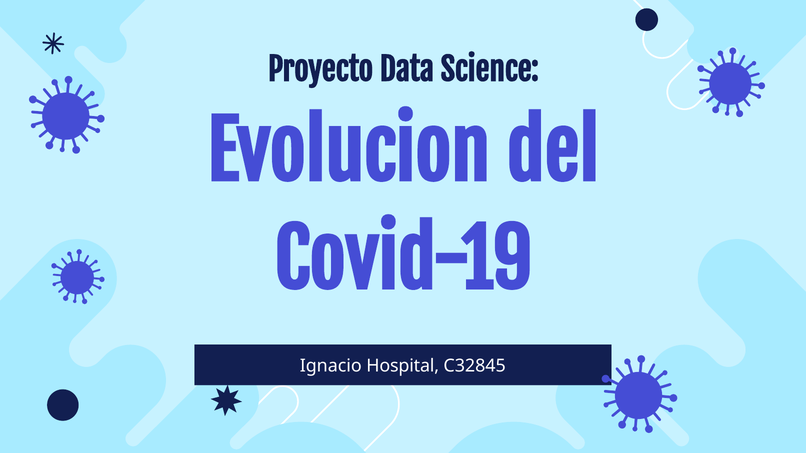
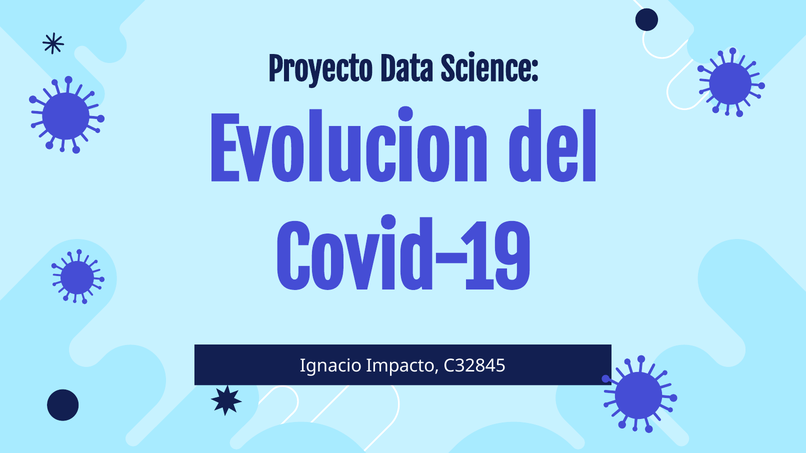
Hospital: Hospital -> Impacto (403, 366)
